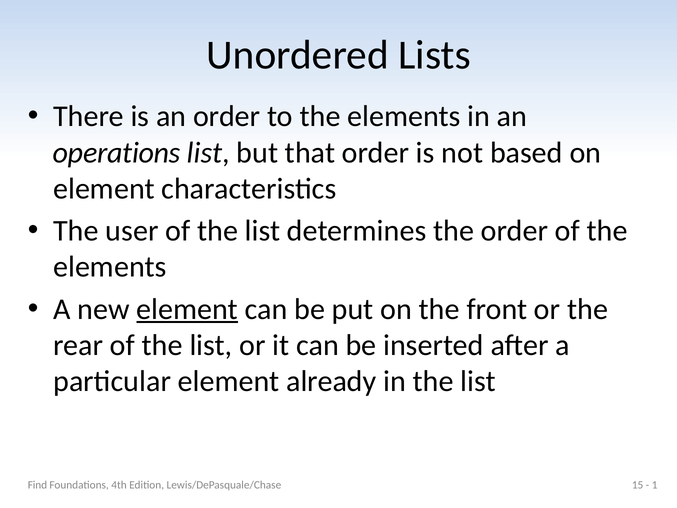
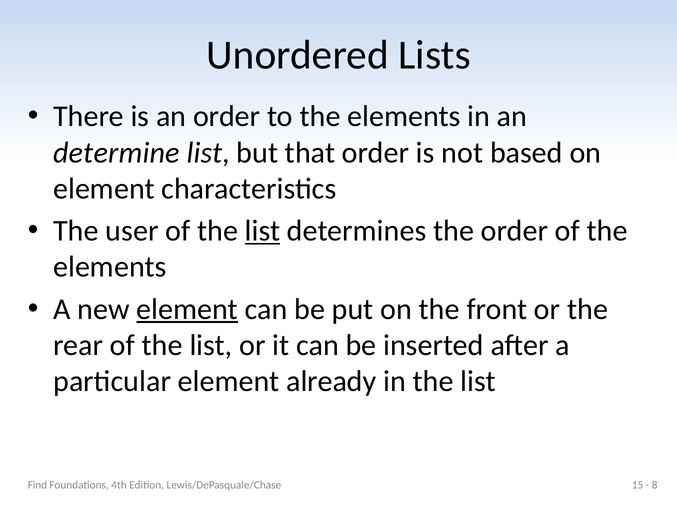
operations: operations -> determine (117, 152)
list underline: none -> present (263, 231)
1: 1 -> 8 (655, 485)
